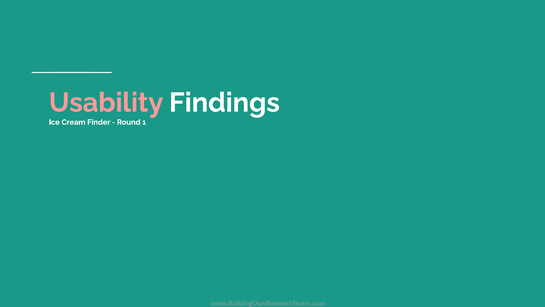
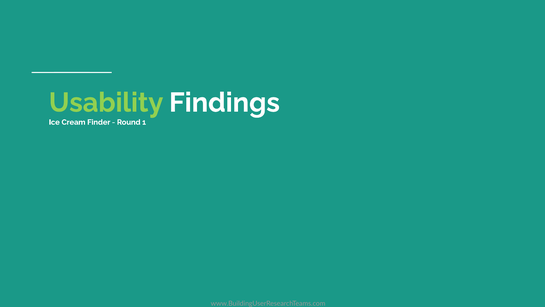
Usability colour: pink -> light green (106, 103)
